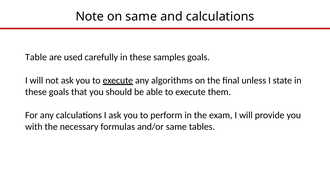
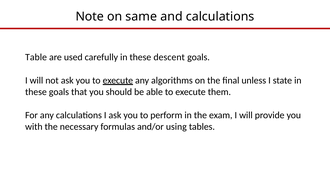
samples: samples -> descent (169, 57)
and/or same: same -> using (176, 126)
